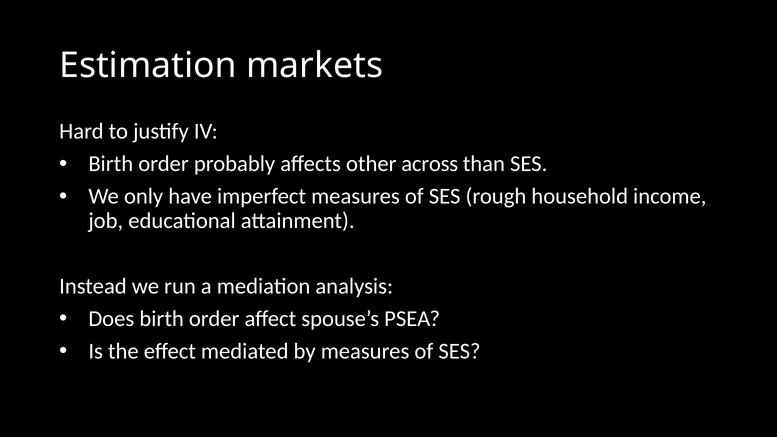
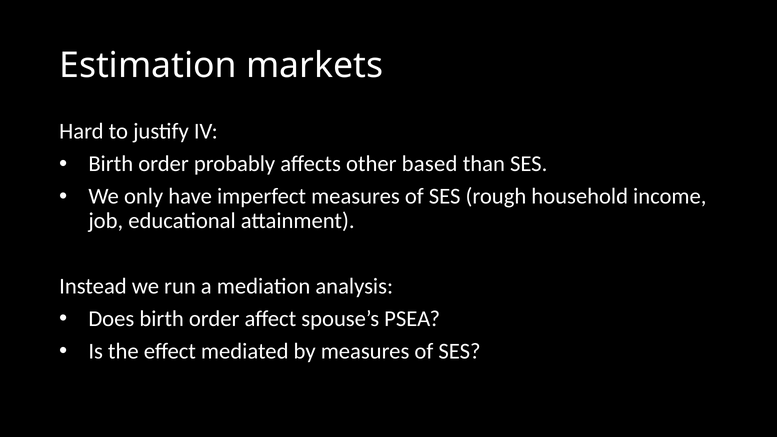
across: across -> based (430, 164)
